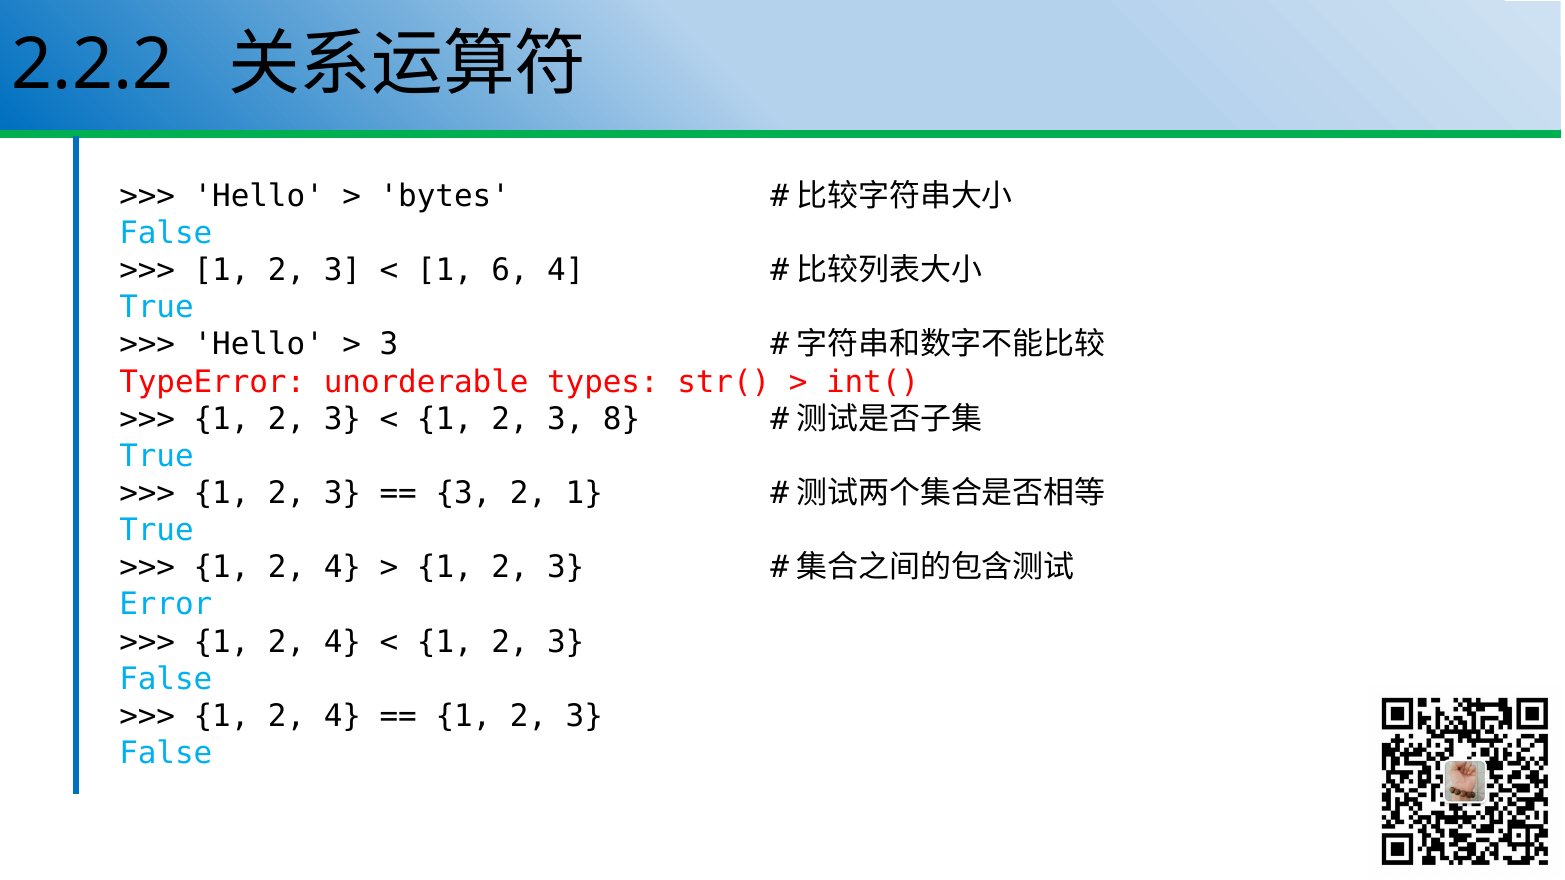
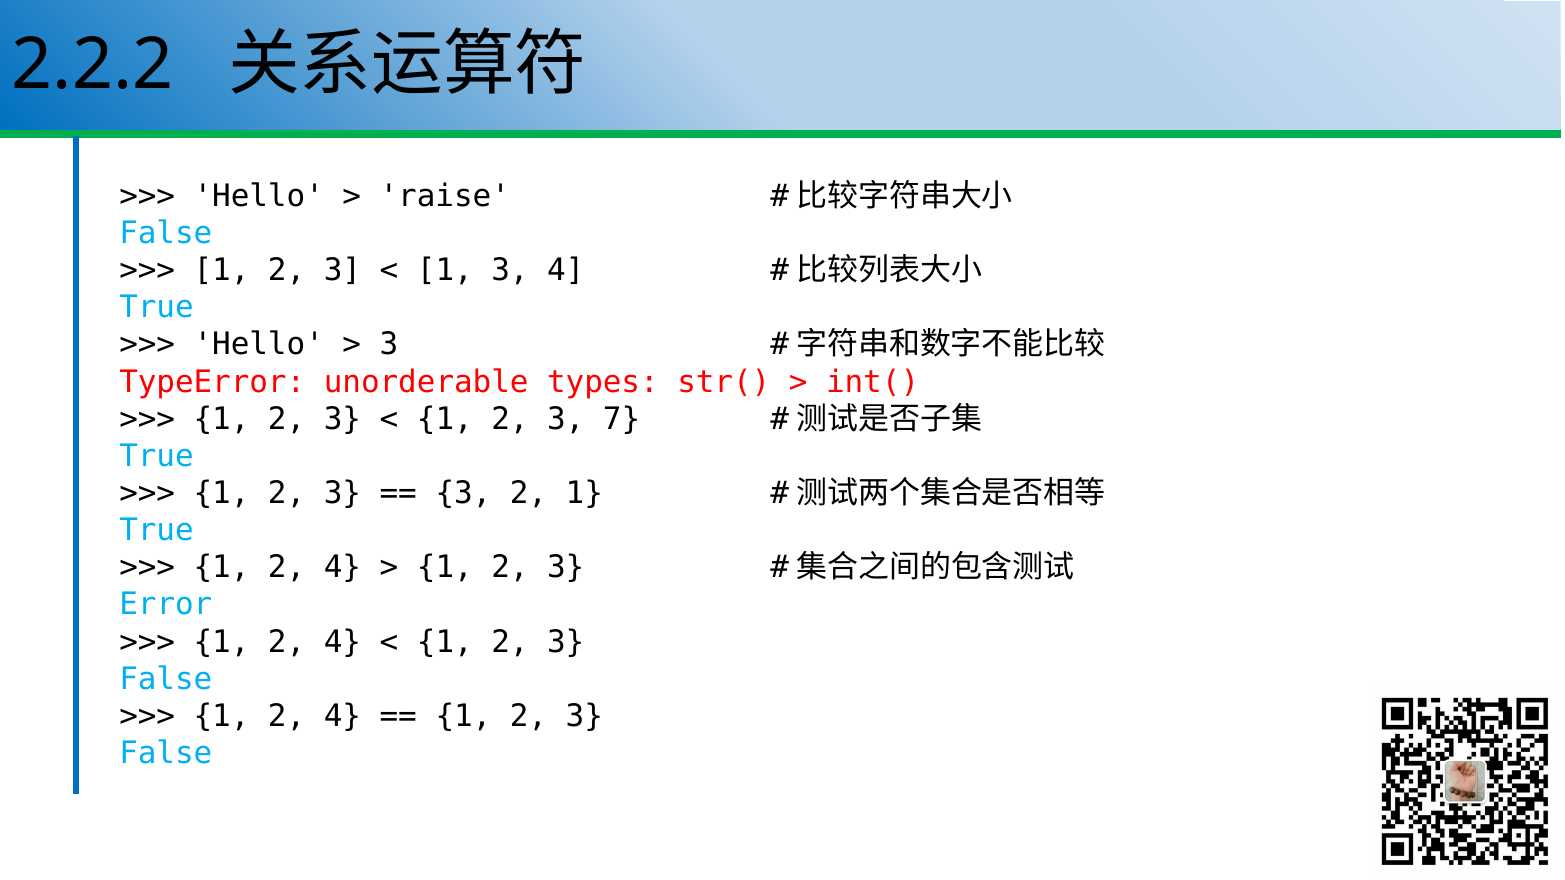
bytes: bytes -> raise (445, 196)
1 6: 6 -> 3 (510, 271)
8: 8 -> 7 (622, 419)
